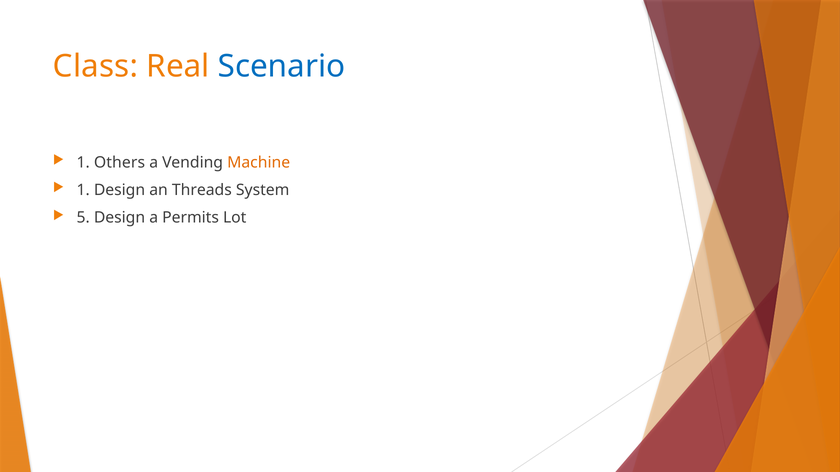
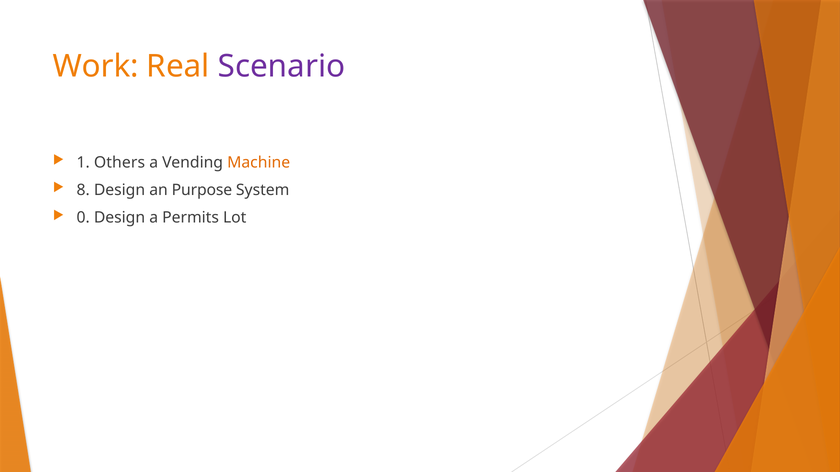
Class: Class -> Work (96, 66)
Scenario colour: blue -> purple (282, 66)
1: 1 -> 8 (83, 190)
Threads: Threads -> Purpose (202, 190)
5: 5 -> 0 (83, 218)
